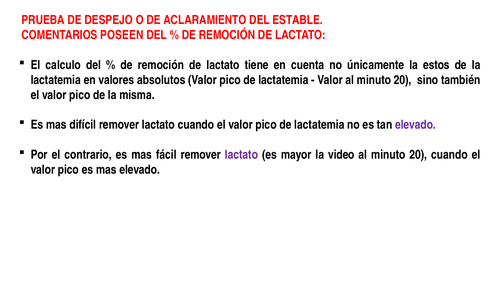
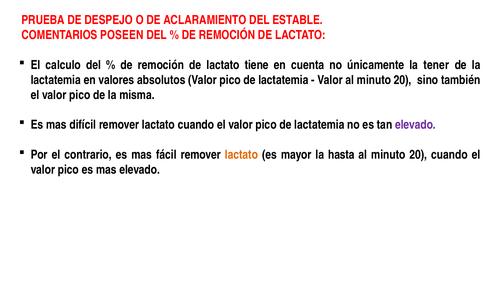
estos: estos -> tener (436, 65)
lactato colour: purple -> orange (241, 155)
video: video -> hasta (341, 155)
